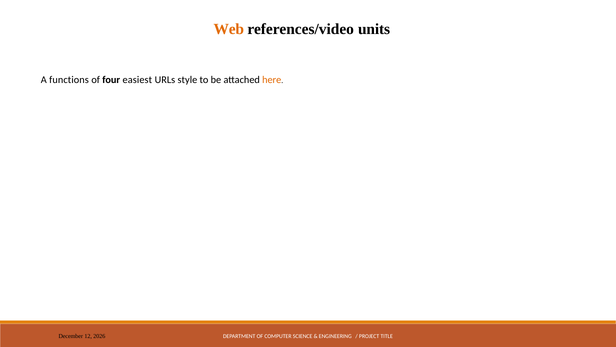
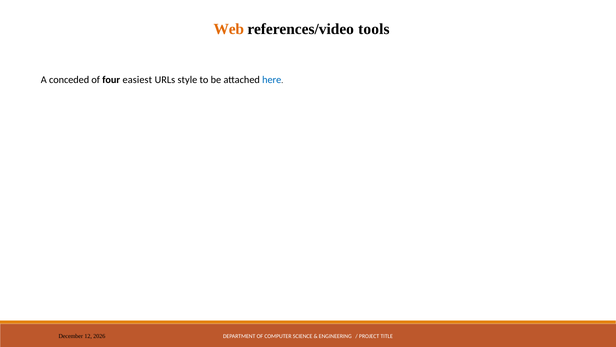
units: units -> tools (374, 29)
functions: functions -> conceded (69, 80)
here colour: orange -> blue (272, 80)
